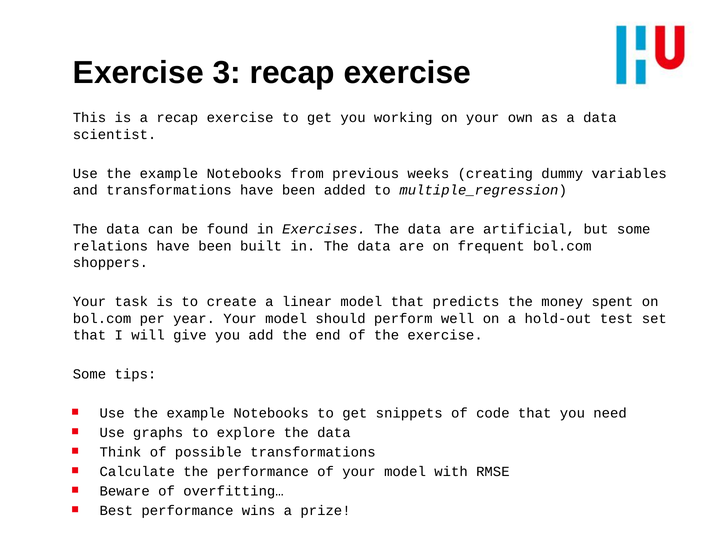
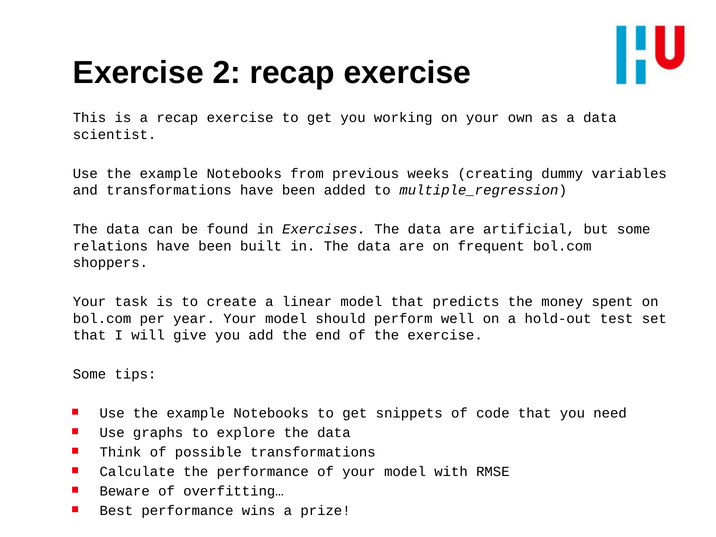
3: 3 -> 2 (227, 73)
